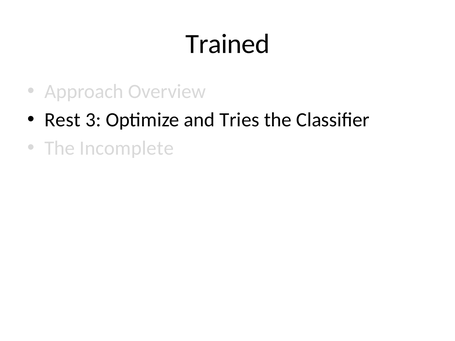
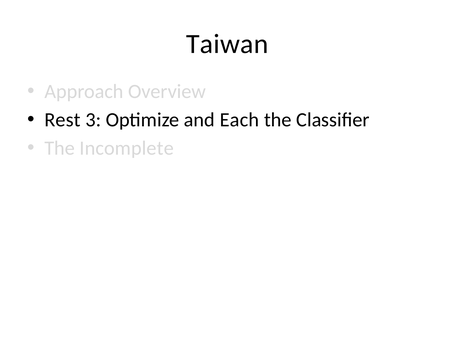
Trained: Trained -> Taiwan (227, 44)
Tries: Tries -> Each (239, 120)
